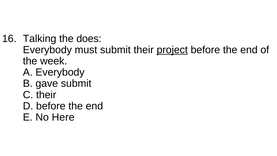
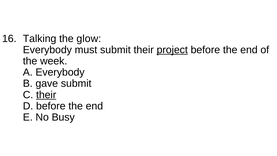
does: does -> glow (89, 39)
their underline: none -> present (46, 95)
Here: Here -> Busy (63, 117)
